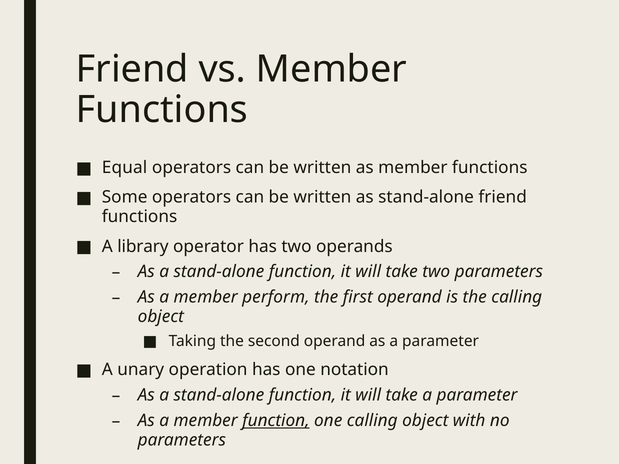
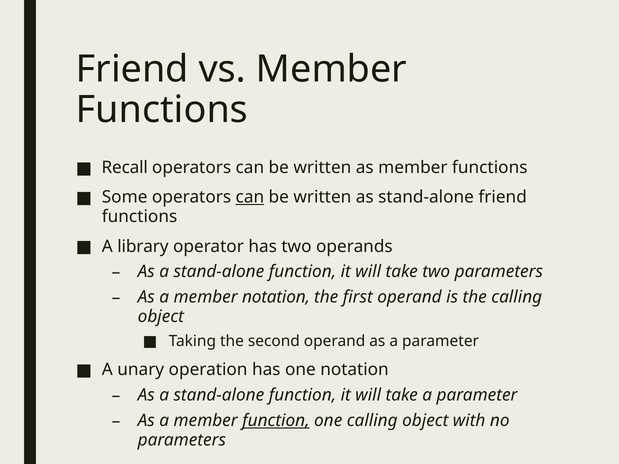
Equal: Equal -> Recall (125, 168)
can underline: none -> present (250, 197)
member perform: perform -> notation (276, 297)
